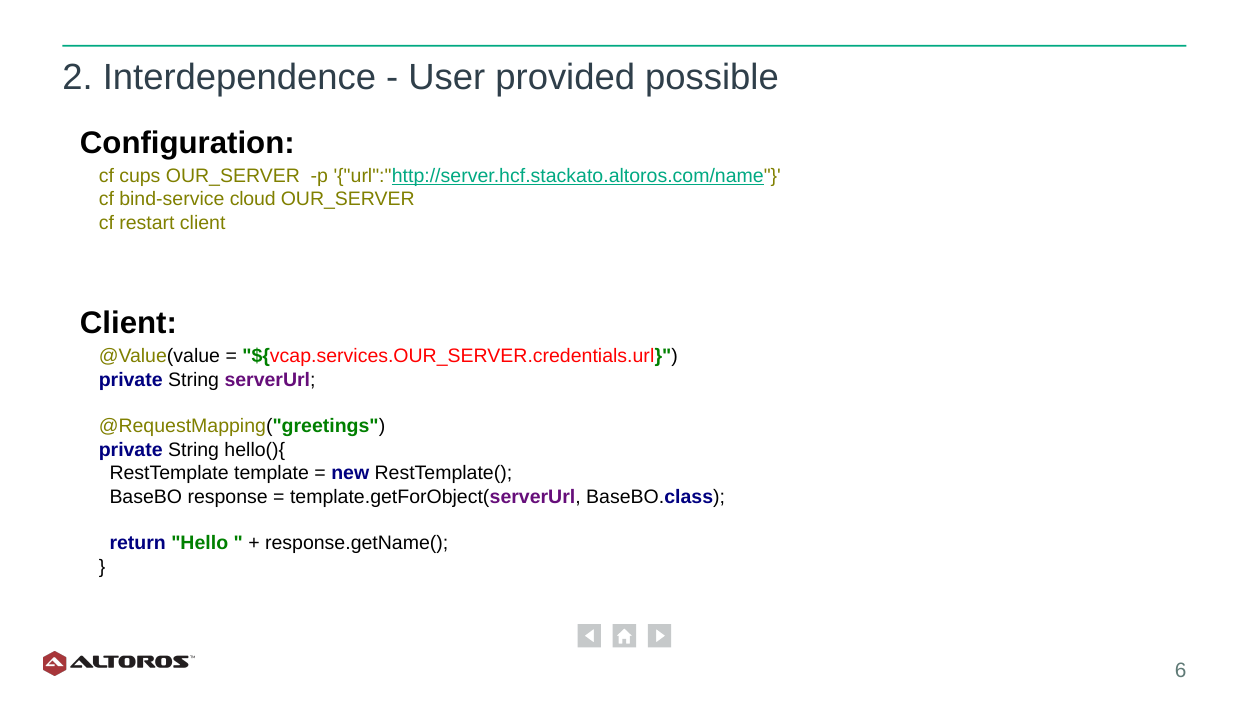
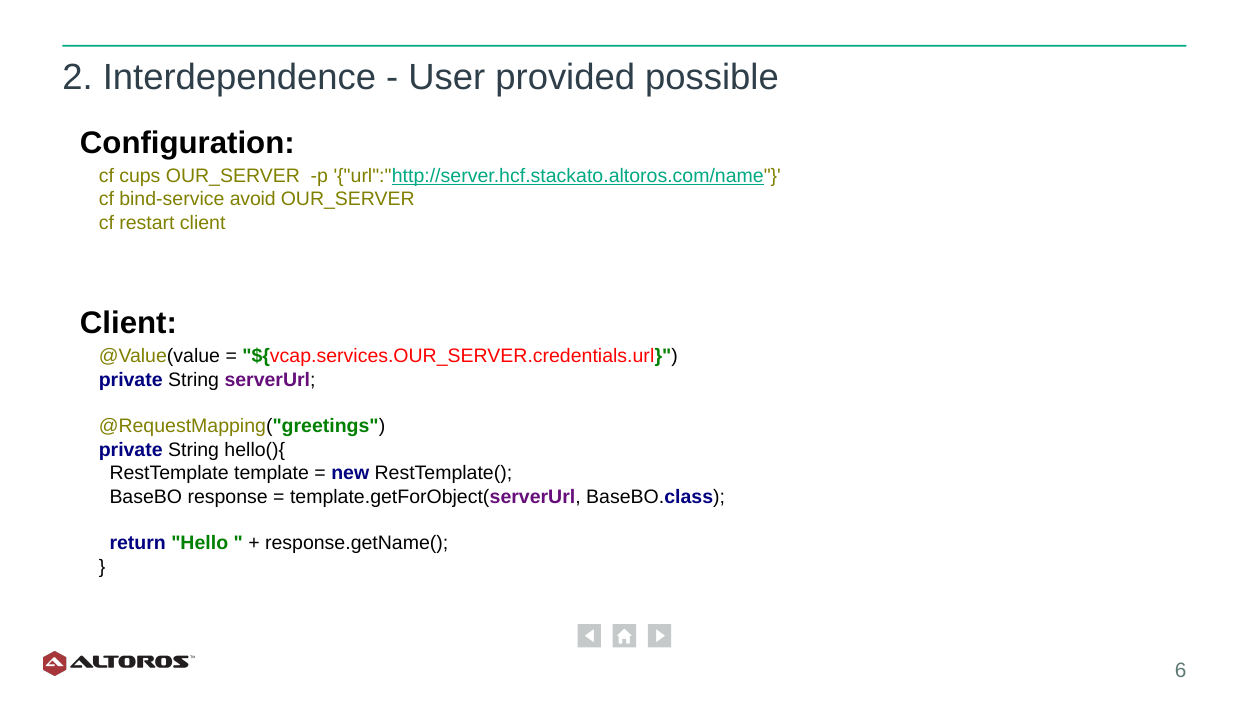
cloud: cloud -> avoid (253, 200)
